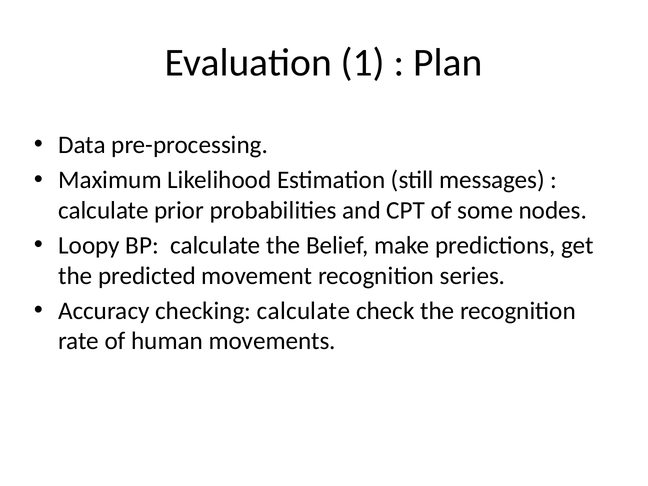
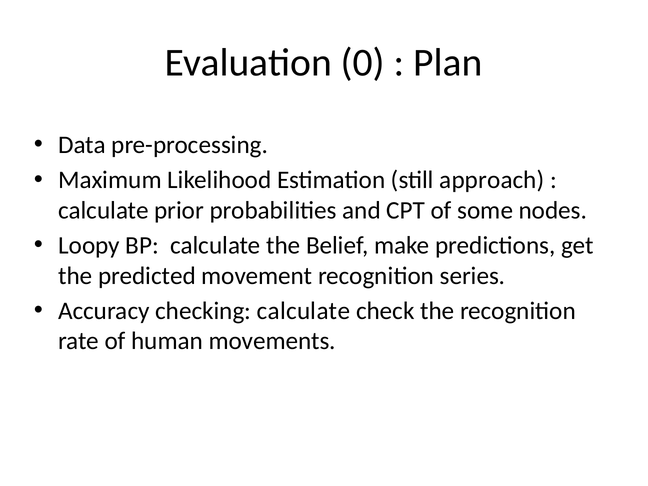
1: 1 -> 0 (363, 63)
messages: messages -> approach (492, 180)
